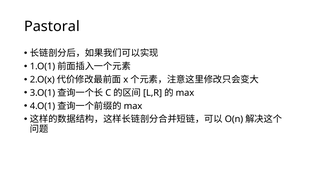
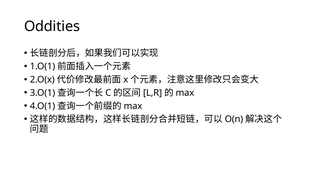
Pastoral: Pastoral -> Oddities (52, 26)
